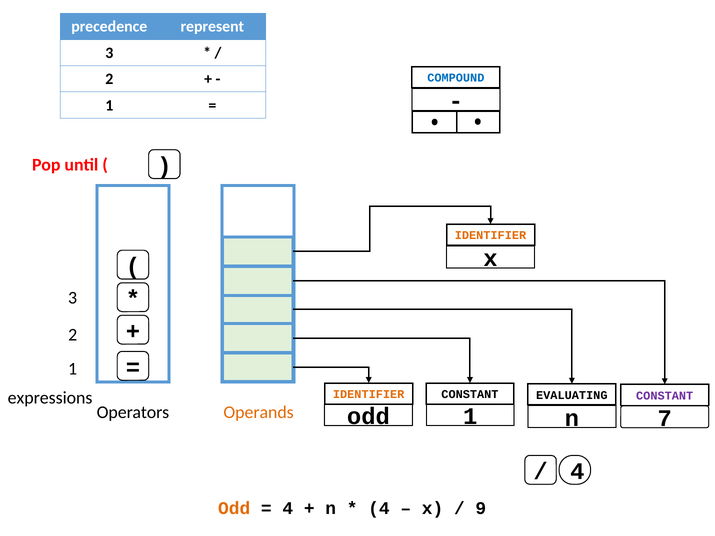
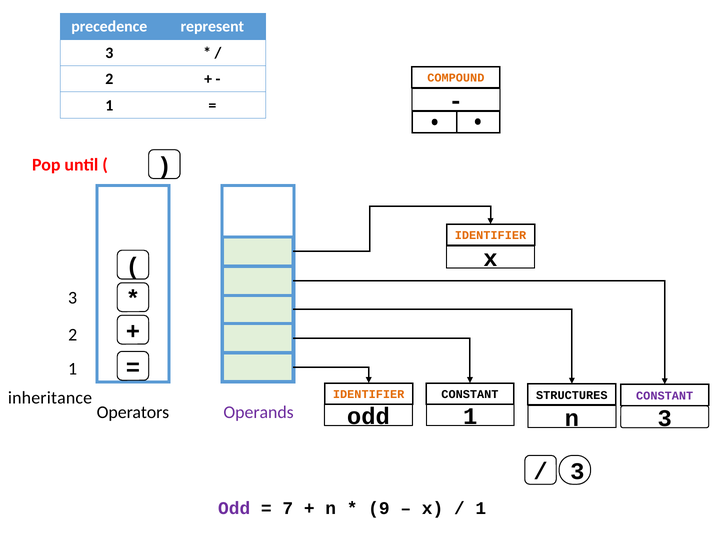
COMPOUND colour: blue -> orange (456, 78)
expressions: expressions -> inheritance (50, 398)
EVALUATING: EVALUATING -> STRUCTURES (572, 395)
Operands colour: orange -> purple (259, 412)
1 7: 7 -> 3 (665, 419)
4: 4 -> 3 (577, 472)
Odd colour: orange -> purple (234, 509)
4: 4 -> 7 (288, 509)
4: 4 -> 9 (379, 509)
9: 9 -> 1 (481, 509)
